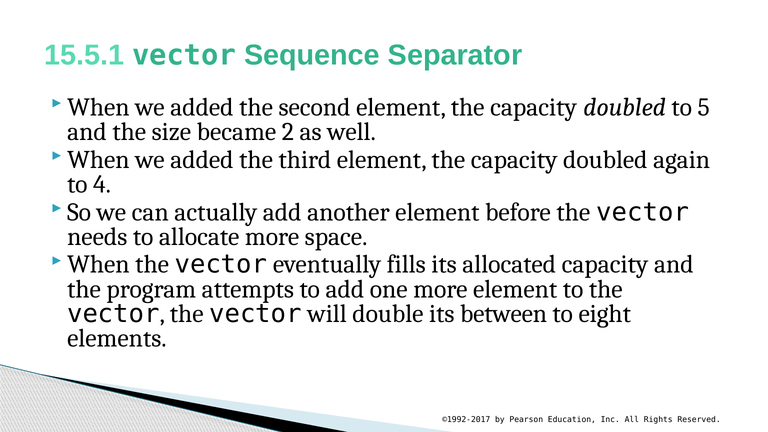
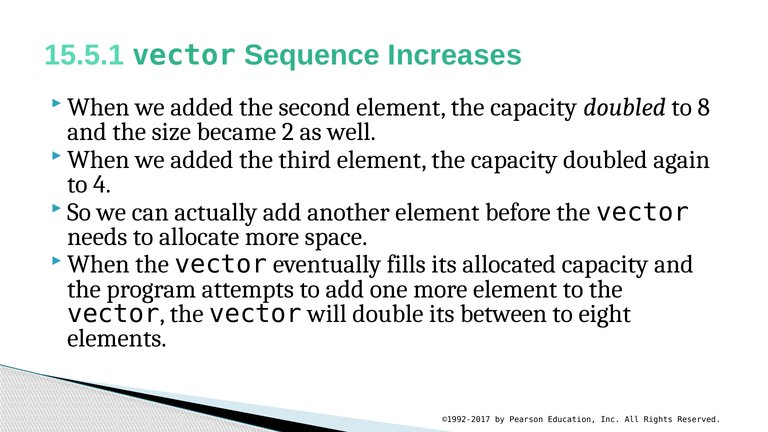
Separator: Separator -> Increases (455, 55)
5: 5 -> 8 (704, 107)
